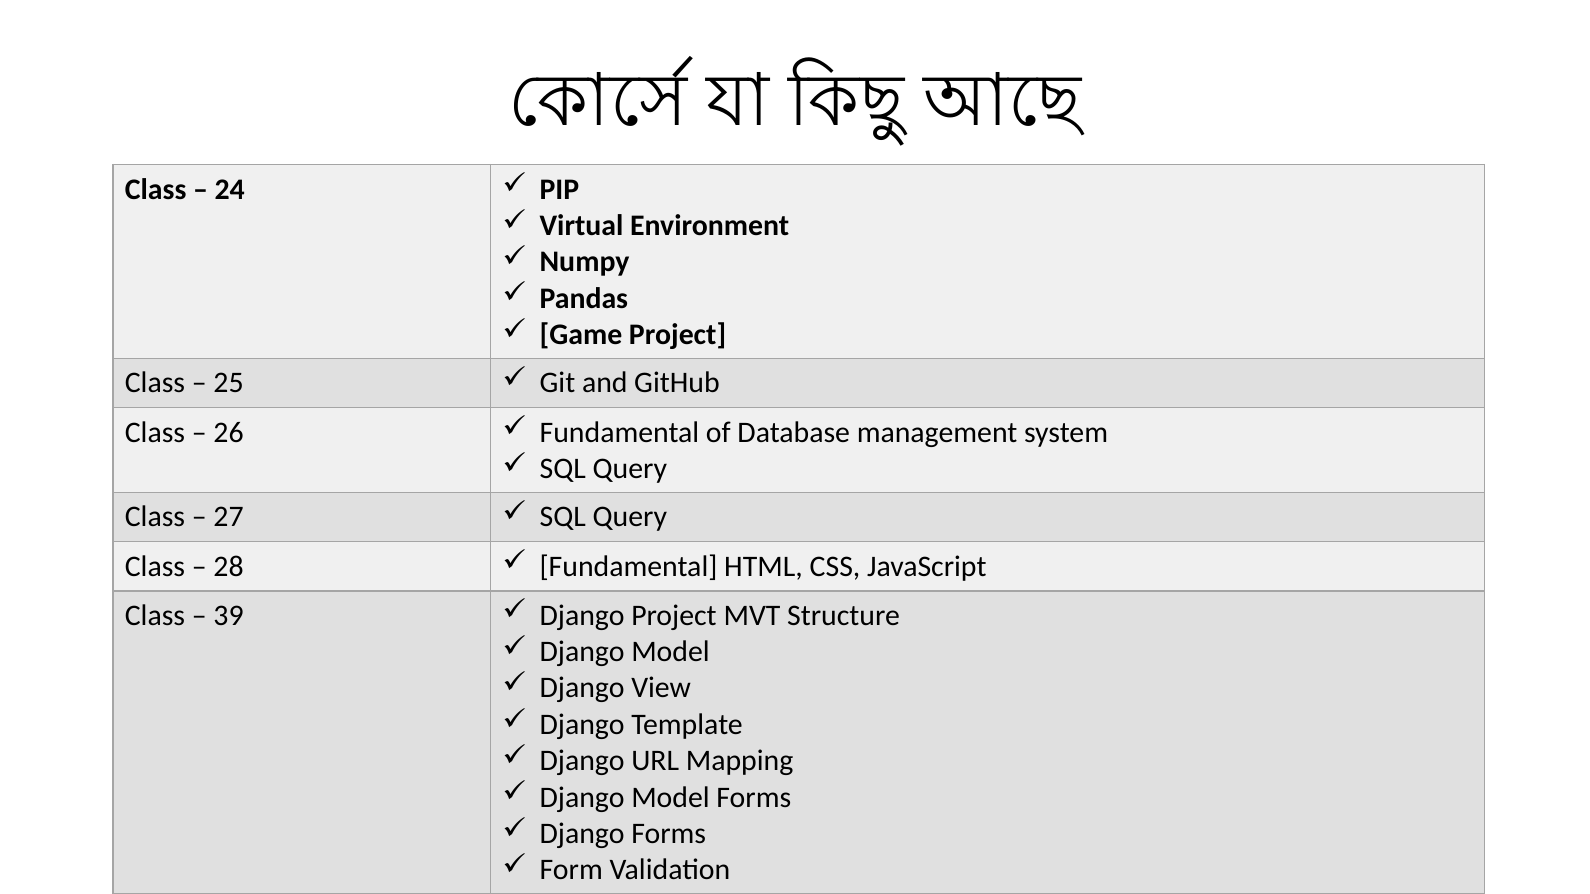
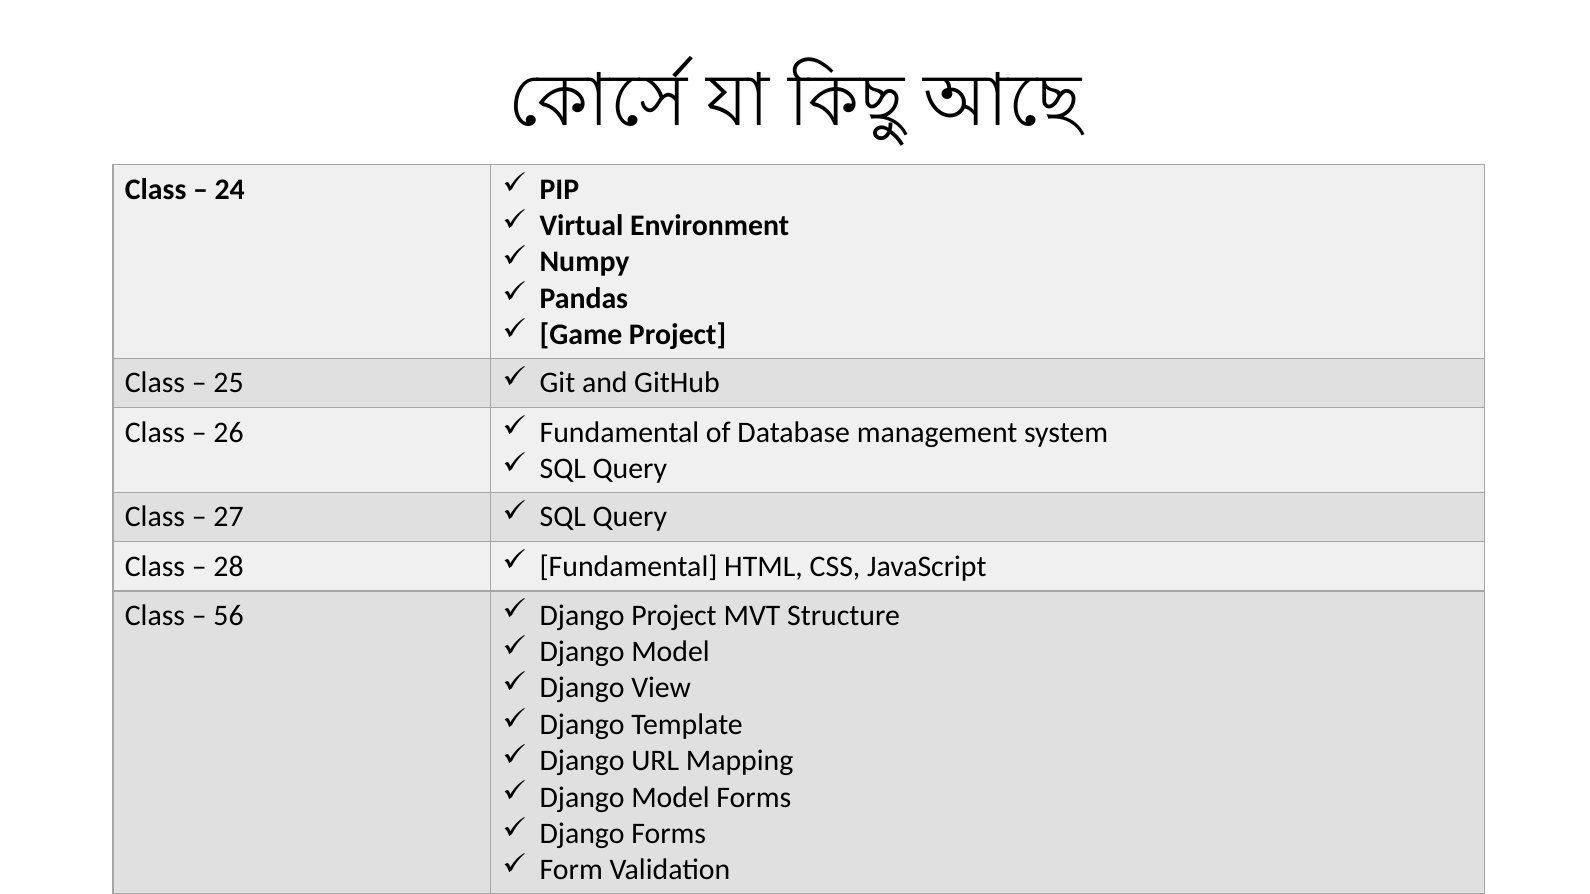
39: 39 -> 56 (229, 616)
